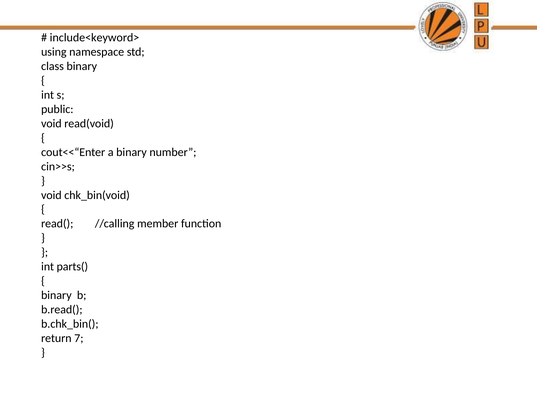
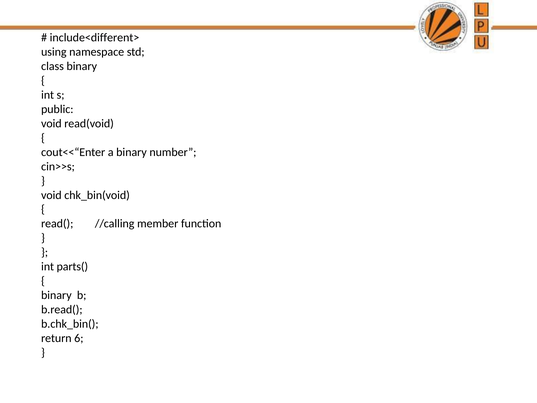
include<keyword>: include<keyword> -> include<different> (95, 38)
7: 7 -> 6 (79, 338)
